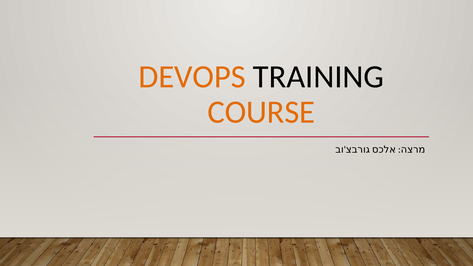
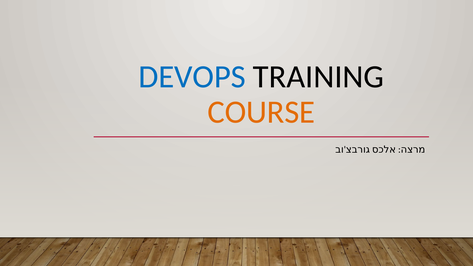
DEVOPS colour: orange -> blue (192, 77)
